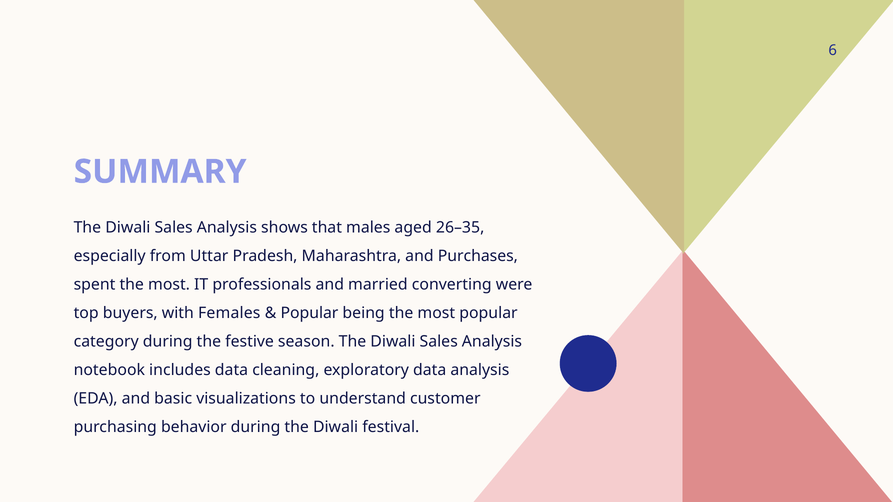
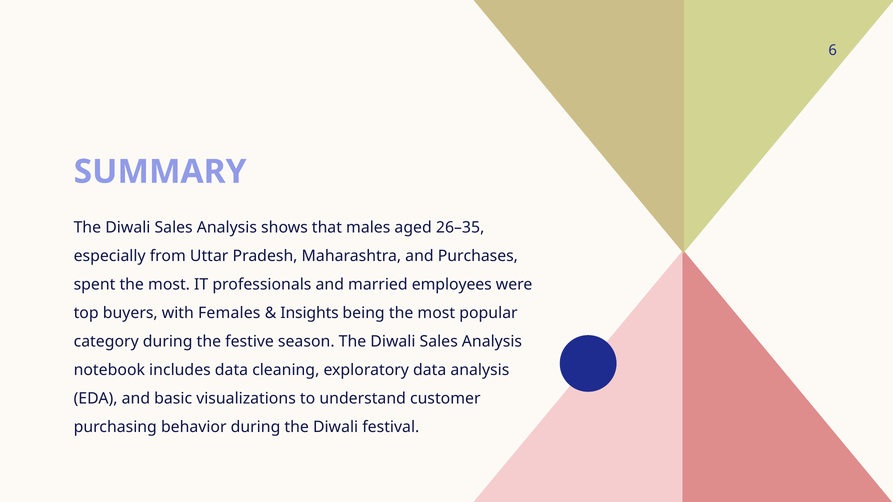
converting: converting -> employees (452, 285)
Popular: Popular -> Insights (310, 313)
